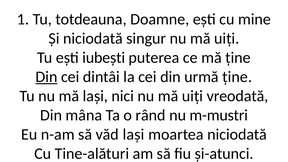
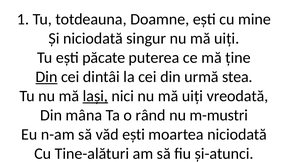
iubești: iubești -> păcate (104, 58)
urmă ține: ține -> stea (237, 77)
lași underline: none -> present (95, 96)
văd lași: lași -> ești (134, 134)
